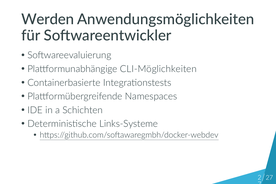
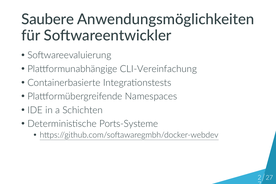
Werden: Werden -> Saubere (48, 19)
CLI-Möglichkeiten: CLI-Möglichkeiten -> CLI-Vereinfachung (158, 69)
Links-Systeme: Links-Systeme -> Ports-Systeme (129, 124)
